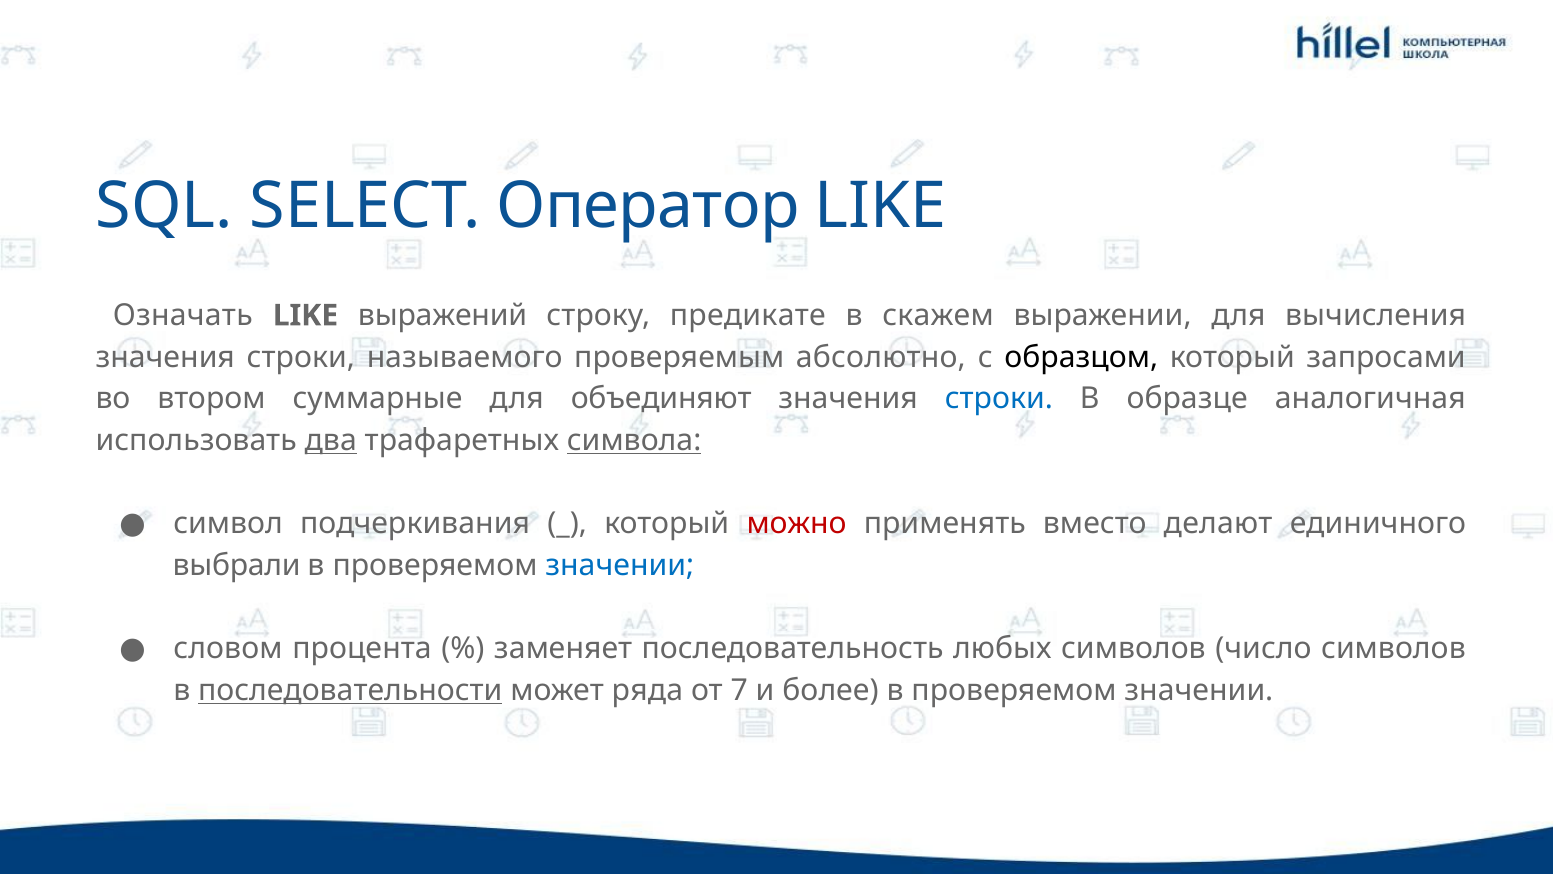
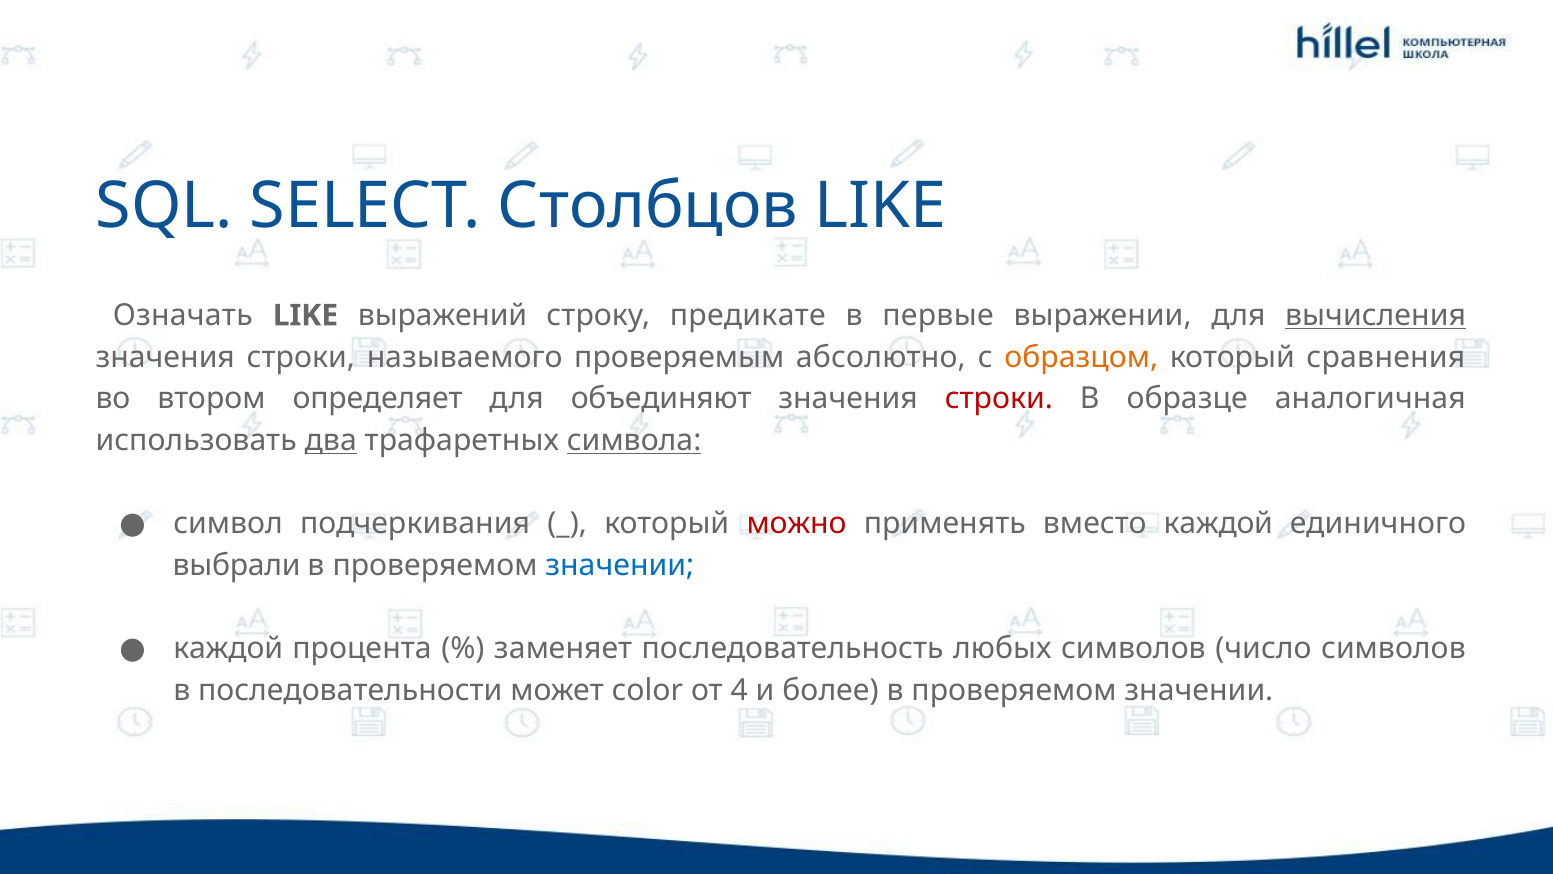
Оператор: Оператор -> Столбцов (648, 206)
скажем: скажем -> первые (938, 315)
вычисления underline: none -> present (1376, 315)
образцом colour: black -> orange (1081, 357)
запросами: запросами -> сравнения (1386, 357)
суммарные: суммарные -> определяет (378, 399)
строки colour: blue -> red (999, 399)
вместо делают: делают -> каждой (1218, 524)
словом: словом -> каждой (228, 648)
последовательности underline: present -> none (350, 690)
ряда: ряда -> color (647, 690)
7: 7 -> 4 (739, 690)
